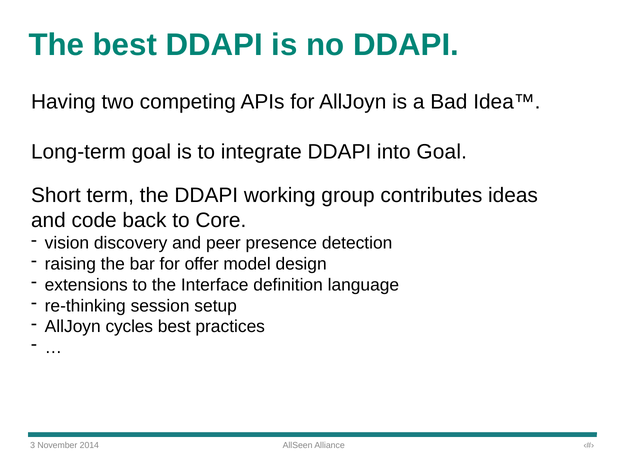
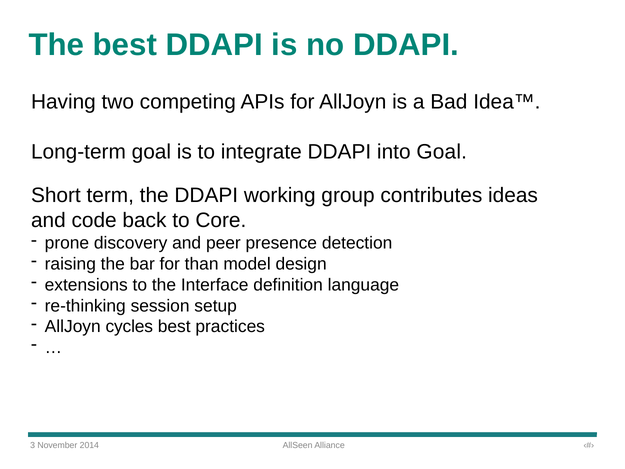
vision: vision -> prone (67, 243)
offer: offer -> than (202, 264)
